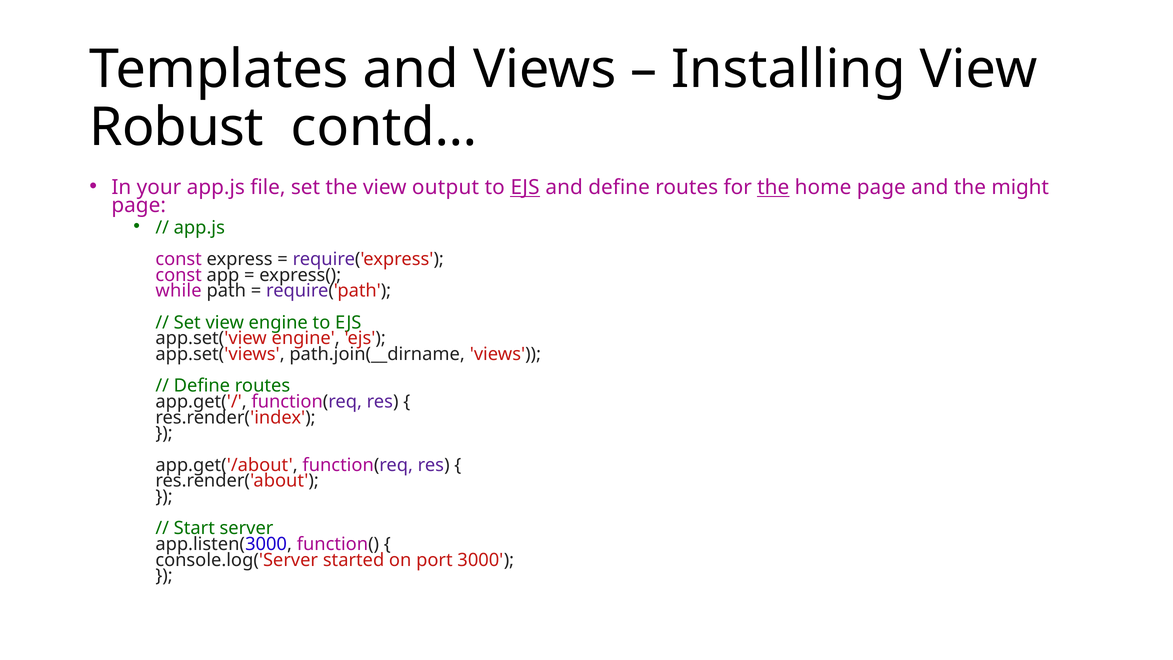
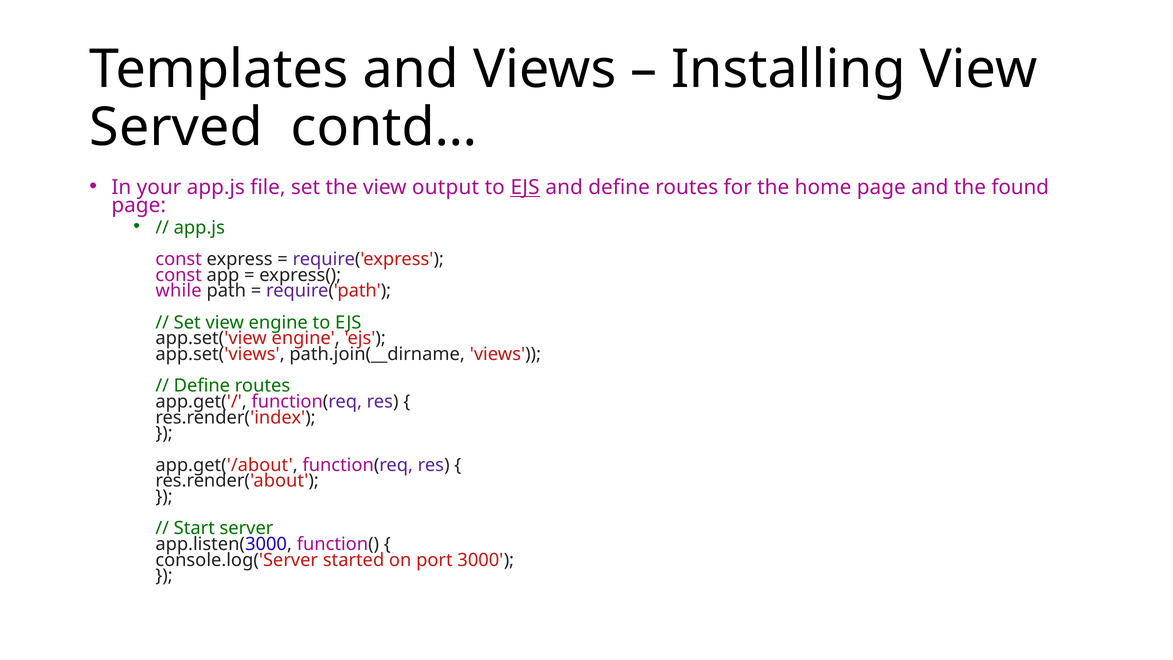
Robust: Robust -> Served (176, 128)
the underline: present -> none (773, 188)
might: might -> found (1020, 188)
